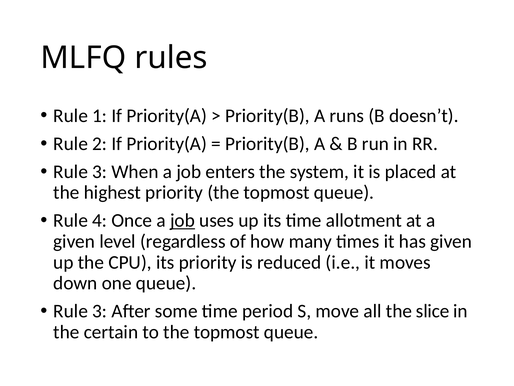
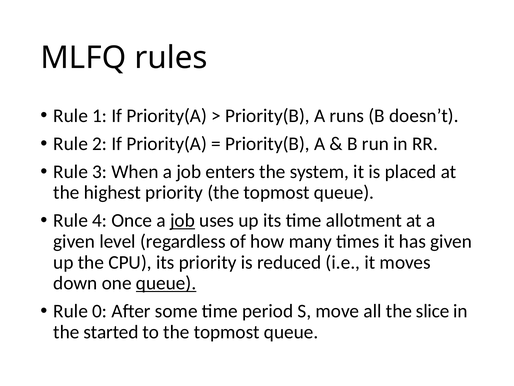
queue underline: none -> present (166, 283)
3: 3 -> 0 (100, 311)
certain: certain -> started (111, 332)
